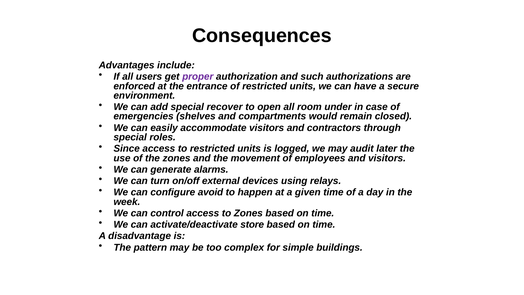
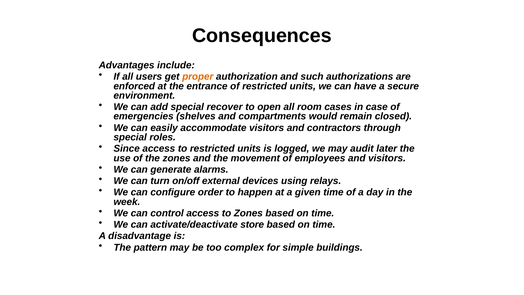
proper colour: purple -> orange (198, 77)
under: under -> cases (338, 107)
avoid: avoid -> order (210, 192)
